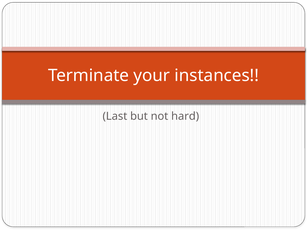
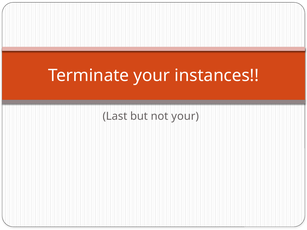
not hard: hard -> your (185, 116)
